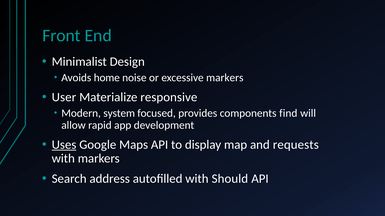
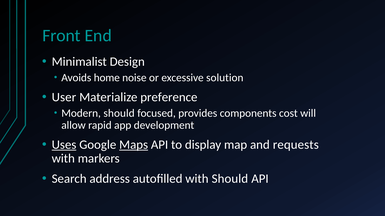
excessive markers: markers -> solution (225, 78)
responsive: responsive -> preference (169, 97)
Modern system: system -> should (119, 114)
find: find -> cost (288, 114)
Maps underline: none -> present (134, 145)
